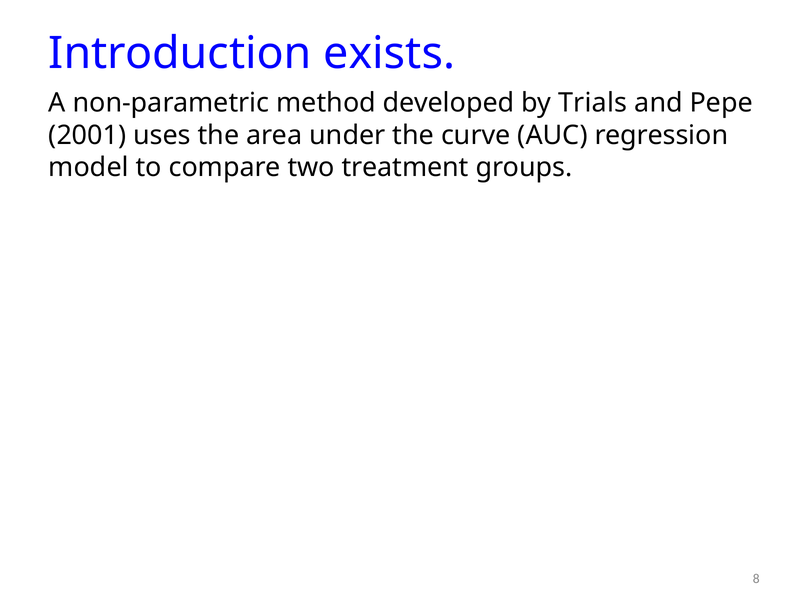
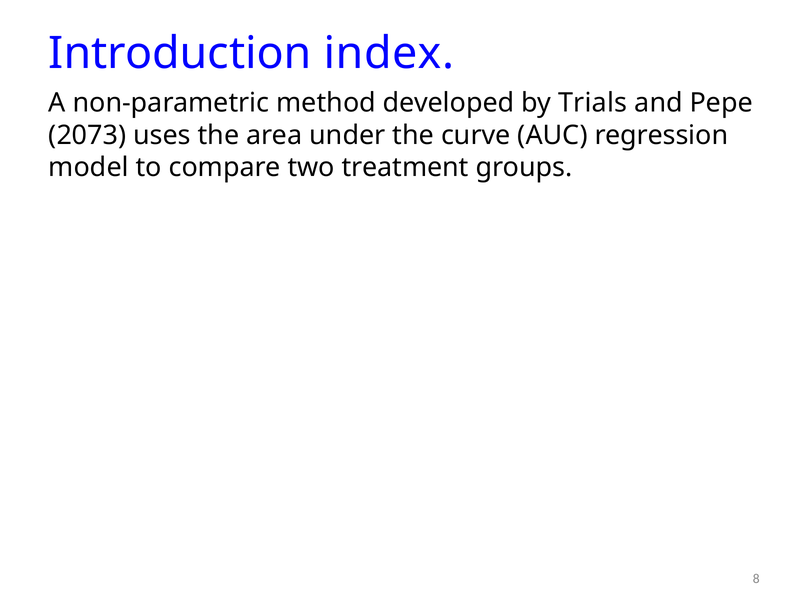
exists: exists -> index (389, 54)
2001: 2001 -> 2073 (87, 135)
